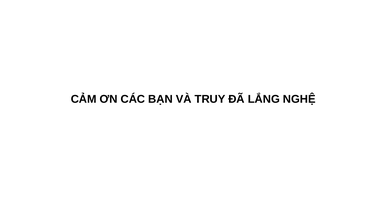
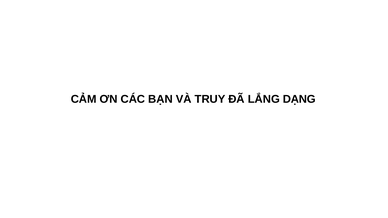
NGHỆ: NGHỆ -> DẠNG (299, 99)
